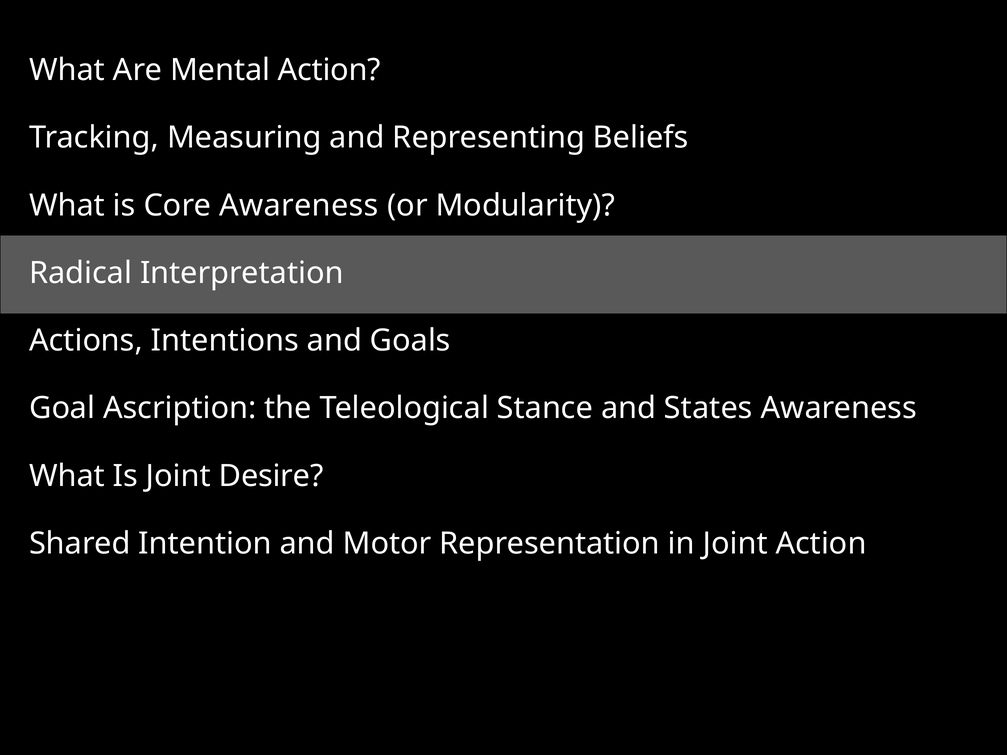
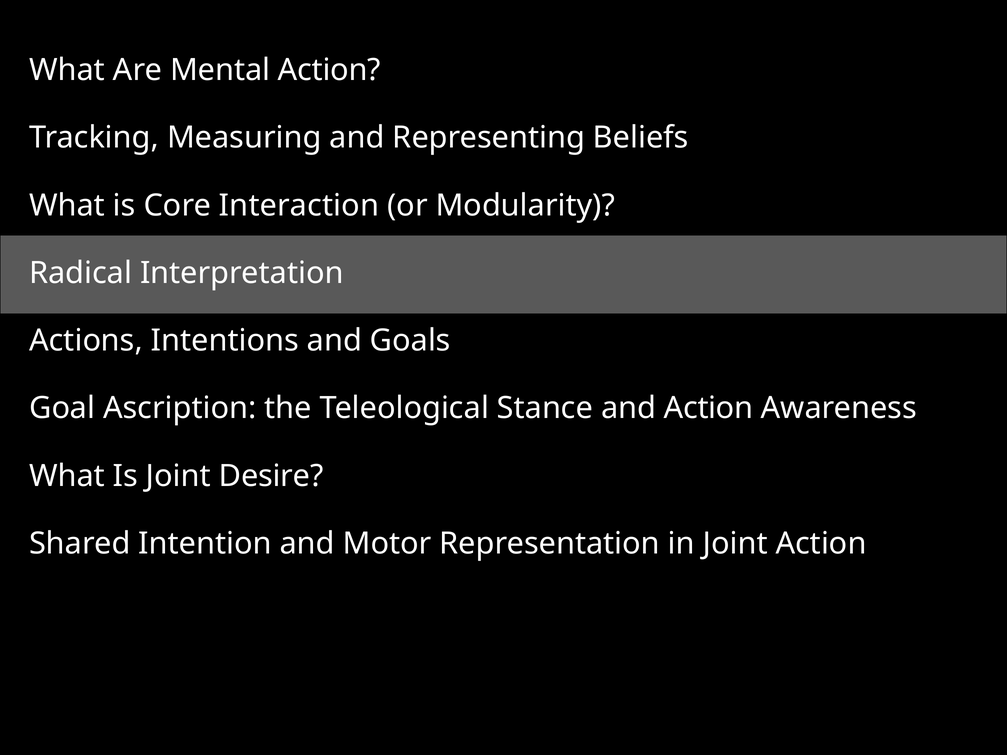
Core Awareness: Awareness -> Interaction (299, 205)
and States: States -> Action (709, 408)
